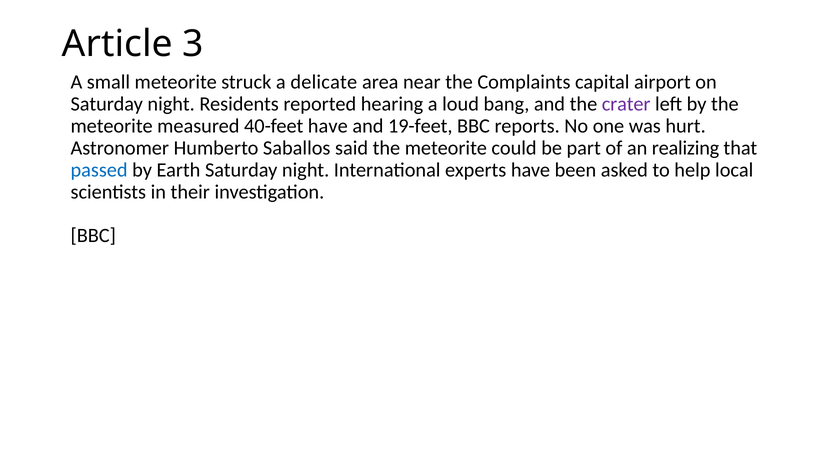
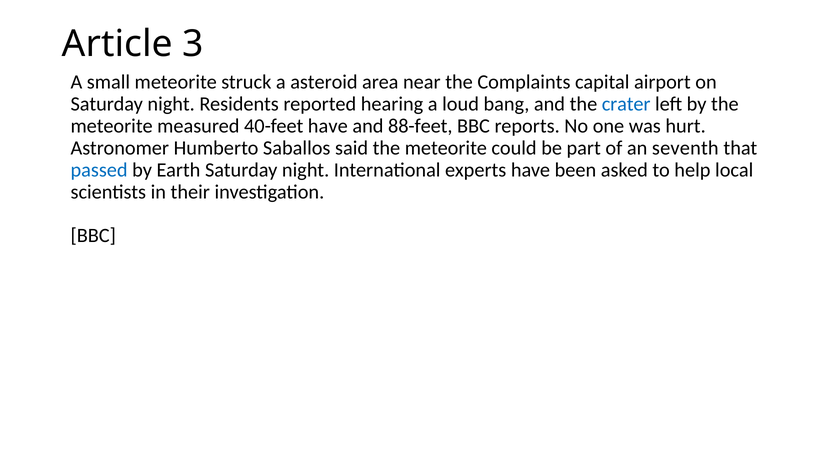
delicate: delicate -> asteroid (324, 82)
crater colour: purple -> blue (626, 104)
19-feet: 19-feet -> 88-feet (420, 126)
realizing: realizing -> seventh (685, 148)
